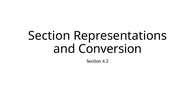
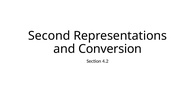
Section: Section -> Second (49, 36)
